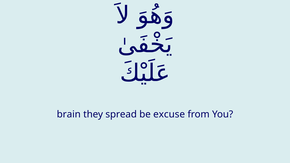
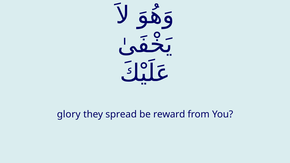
brain: brain -> glory (69, 114)
excuse: excuse -> reward (169, 114)
